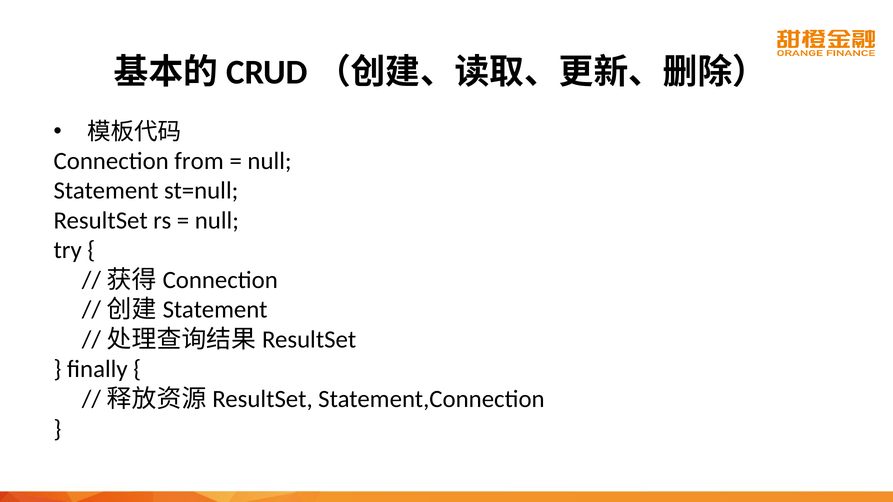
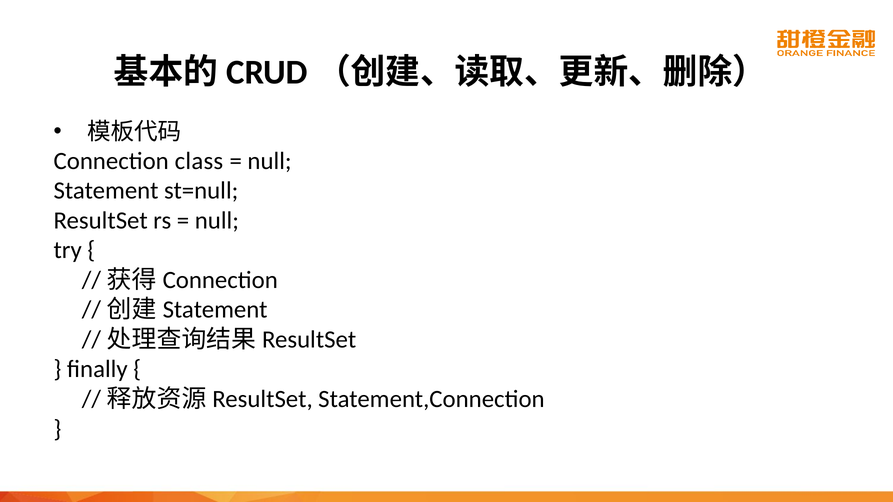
from: from -> class (199, 161)
